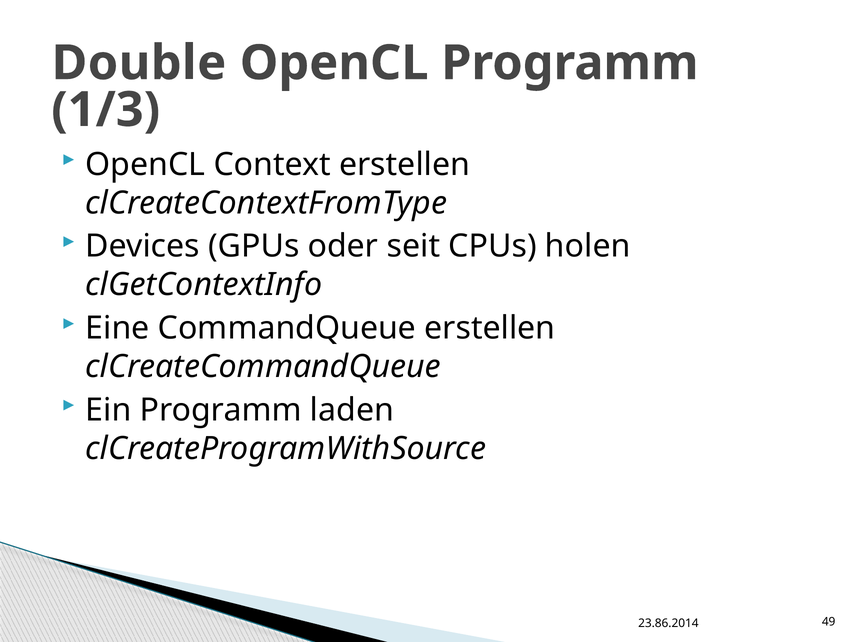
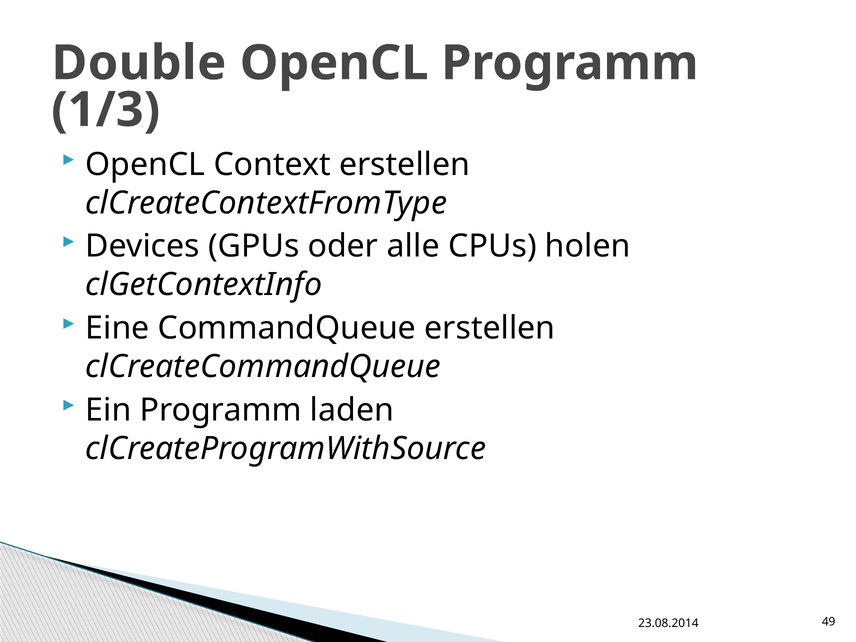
seit: seit -> alle (413, 246)
23.86.2014: 23.86.2014 -> 23.08.2014 (668, 624)
